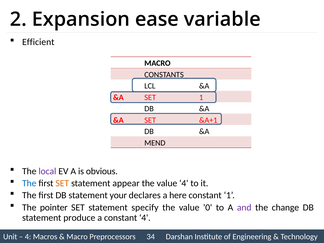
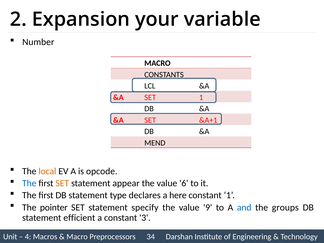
ease: ease -> your (157, 19)
Efficient: Efficient -> Number (38, 42)
local colour: purple -> orange (47, 171)
obvious: obvious -> opcode (102, 171)
value 4: 4 -> 6 (184, 183)
your: your -> type (118, 195)
0: 0 -> 9 (208, 207)
and colour: purple -> blue (244, 207)
change: change -> groups (285, 207)
produce: produce -> efficient (79, 218)
constant 4: 4 -> 3 (145, 218)
